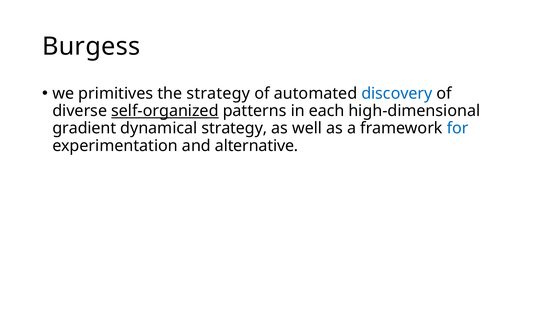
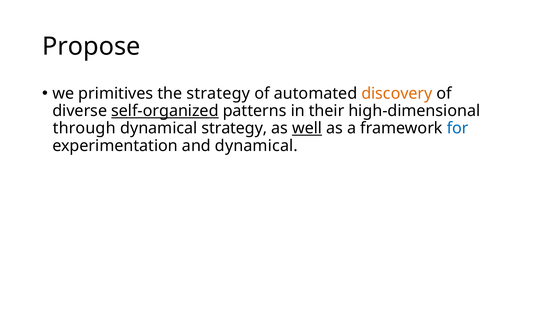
Burgess: Burgess -> Propose (91, 46)
discovery colour: blue -> orange (397, 93)
each: each -> their (327, 111)
gradient: gradient -> through (84, 128)
well underline: none -> present (307, 128)
and alternative: alternative -> dynamical (256, 146)
